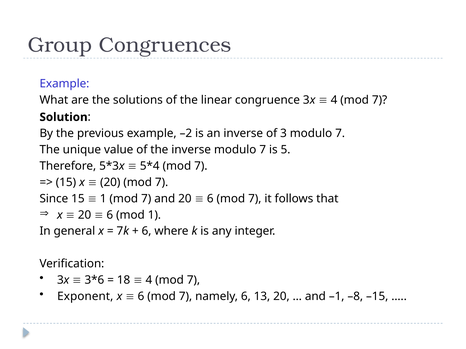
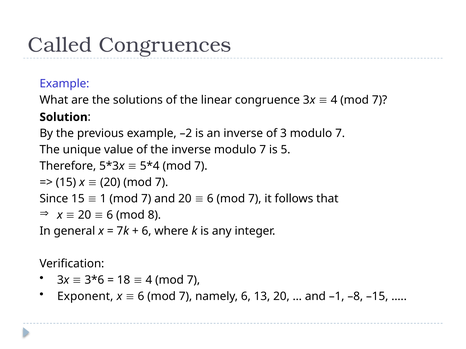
Group: Group -> Called (60, 45)
mod 1: 1 -> 8 (154, 215)
